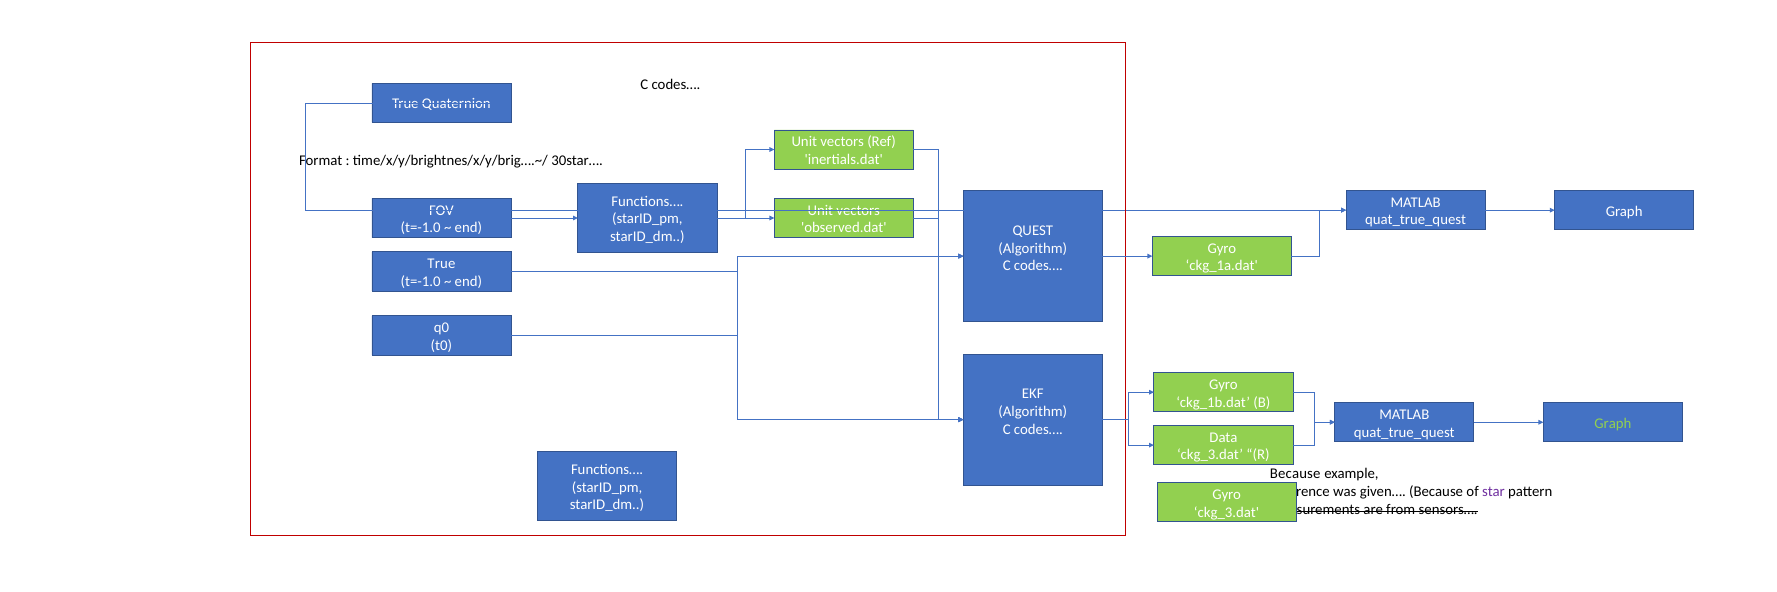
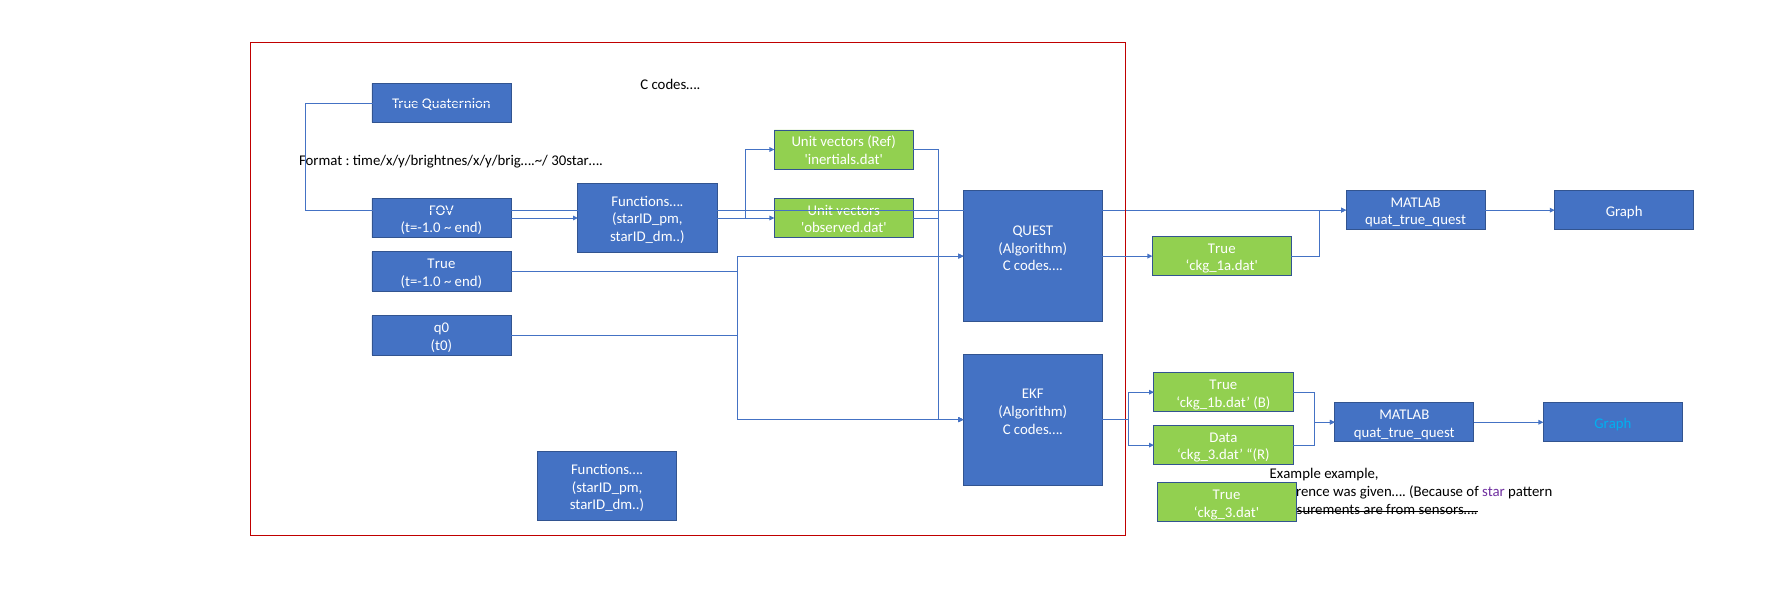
Gyro: Gyro -> True (1222, 248)
Gyro: Gyro -> True (1223, 385)
Graph colour: light green -> light blue (1613, 423)
Because: Because -> Example (1295, 474)
Gyro: Gyro -> True (1226, 495)
